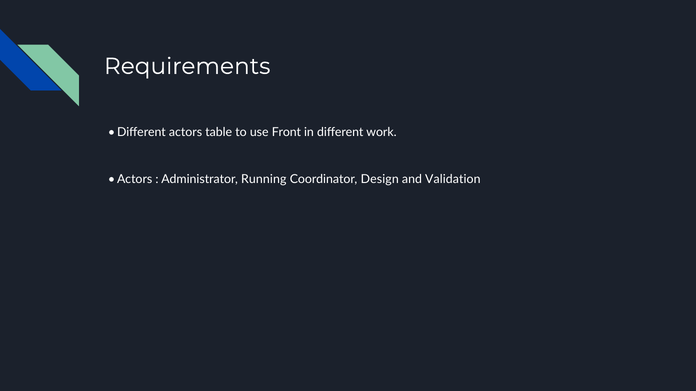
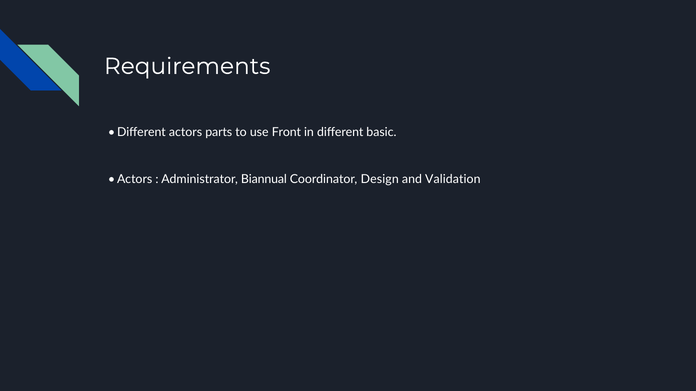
table: table -> parts (219, 132)
work: work -> basic (381, 132)
Running: Running -> Biannual (264, 179)
